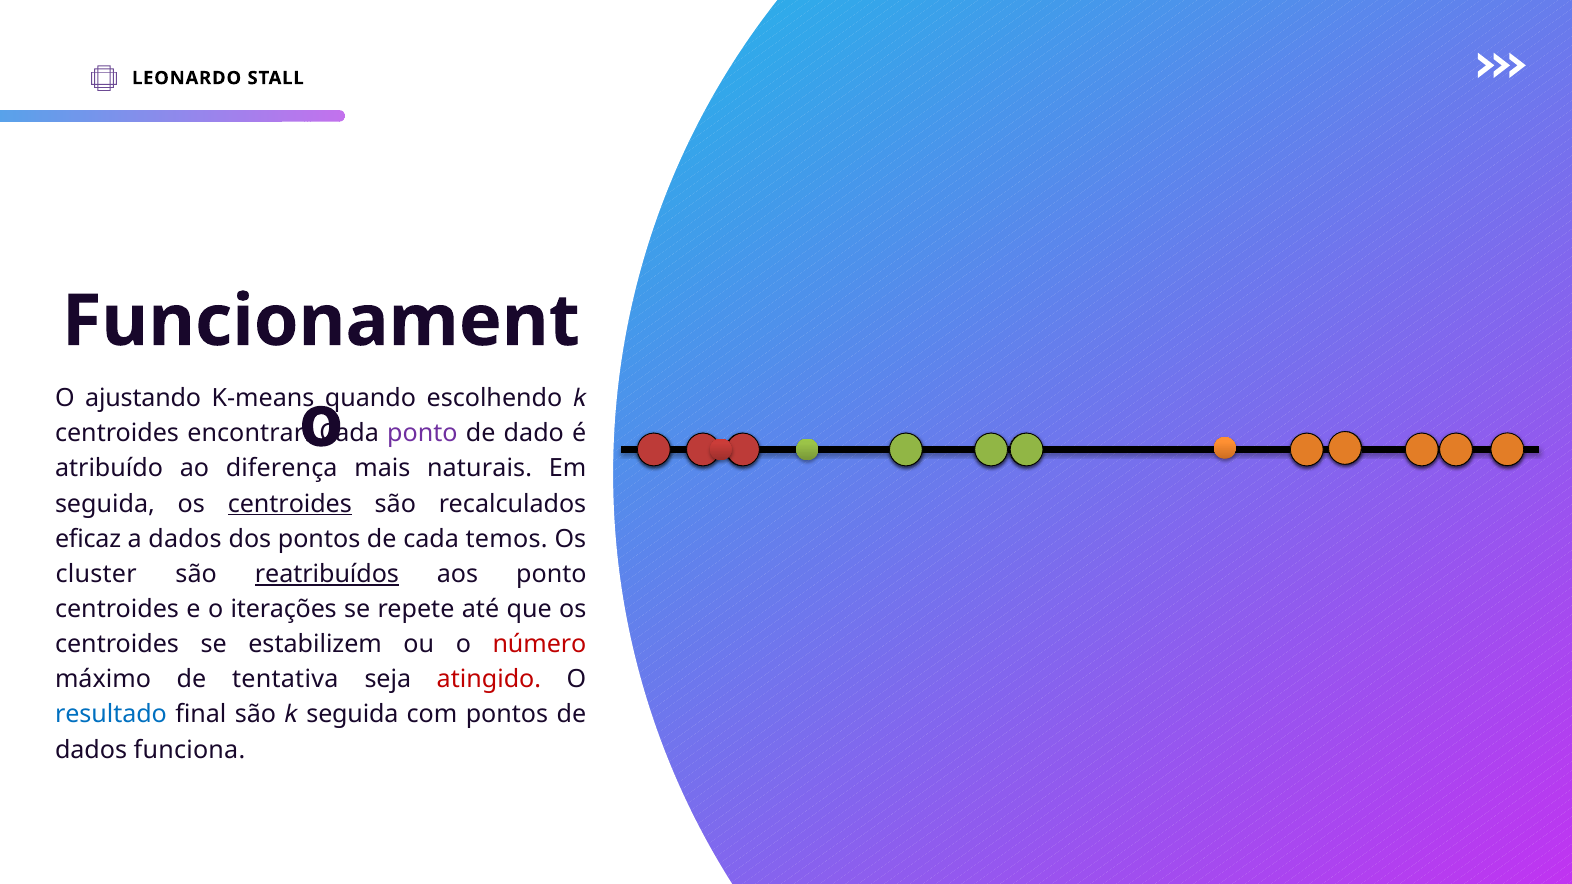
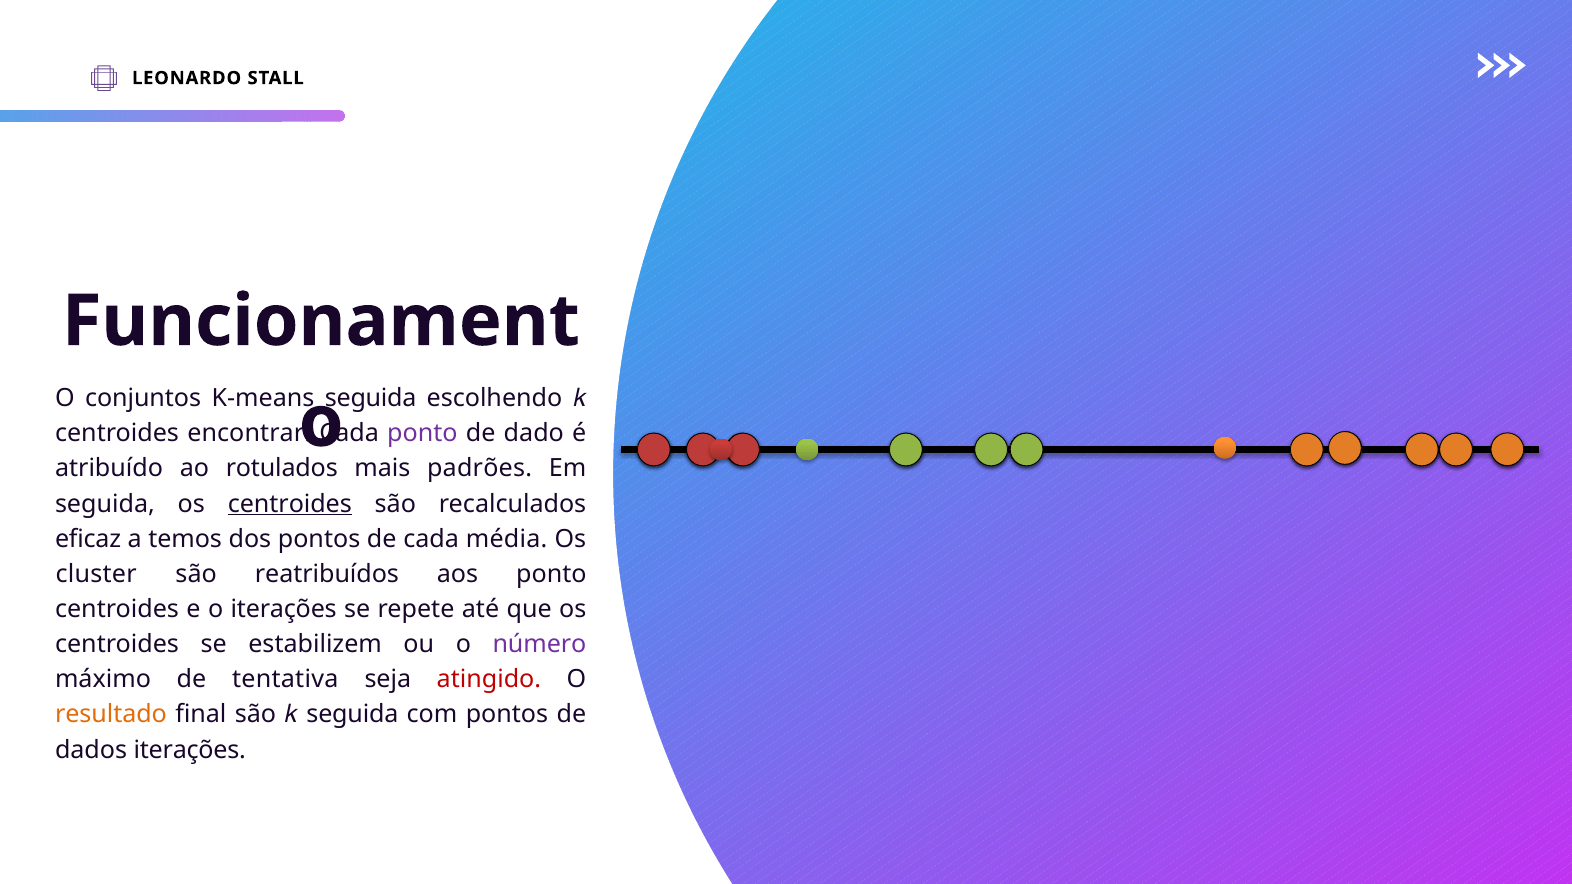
ajustando: ajustando -> conjuntos (143, 398)
K-means quando: quando -> seguida (371, 398)
diferença: diferença -> rotulados (282, 469)
naturais: naturais -> padrões (480, 469)
a dados: dados -> temos (185, 539)
temos: temos -> média (507, 539)
reatribuídos underline: present -> none (327, 574)
número colour: red -> purple (539, 645)
resultado colour: blue -> orange (111, 715)
dados funciona: funciona -> iterações (190, 750)
